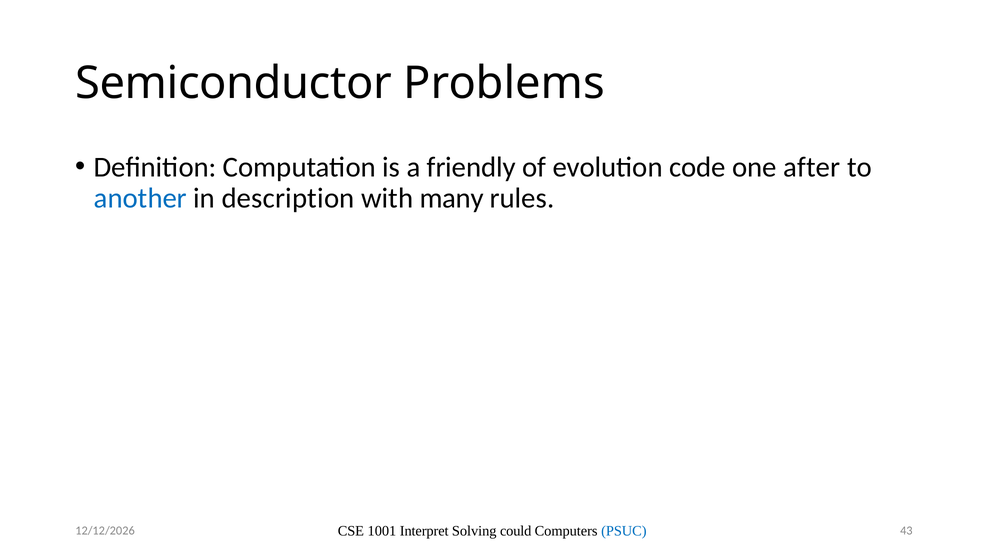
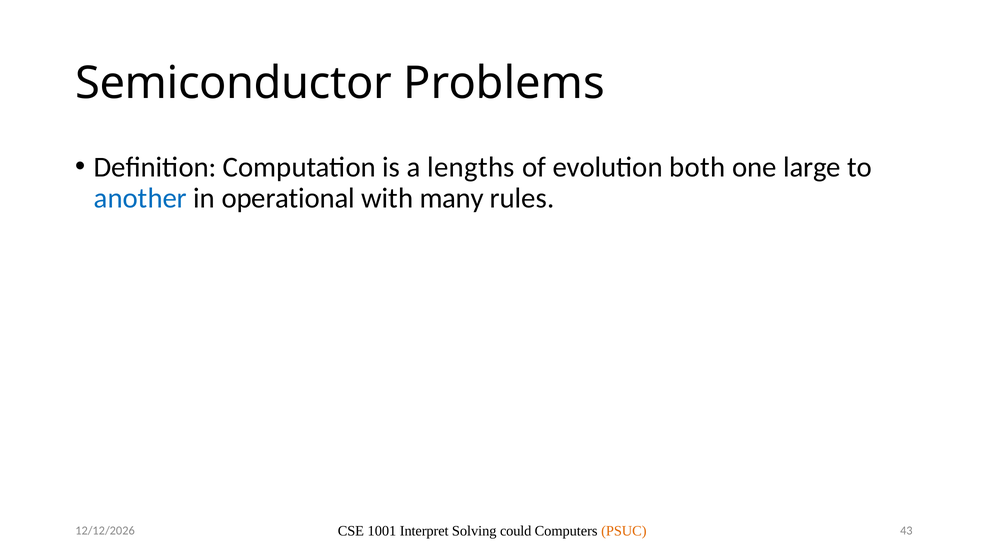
friendly: friendly -> lengths (471, 167)
code: code -> both (697, 167)
after: after -> large (812, 167)
description: description -> operational (288, 198)
PSUC colour: blue -> orange (624, 531)
